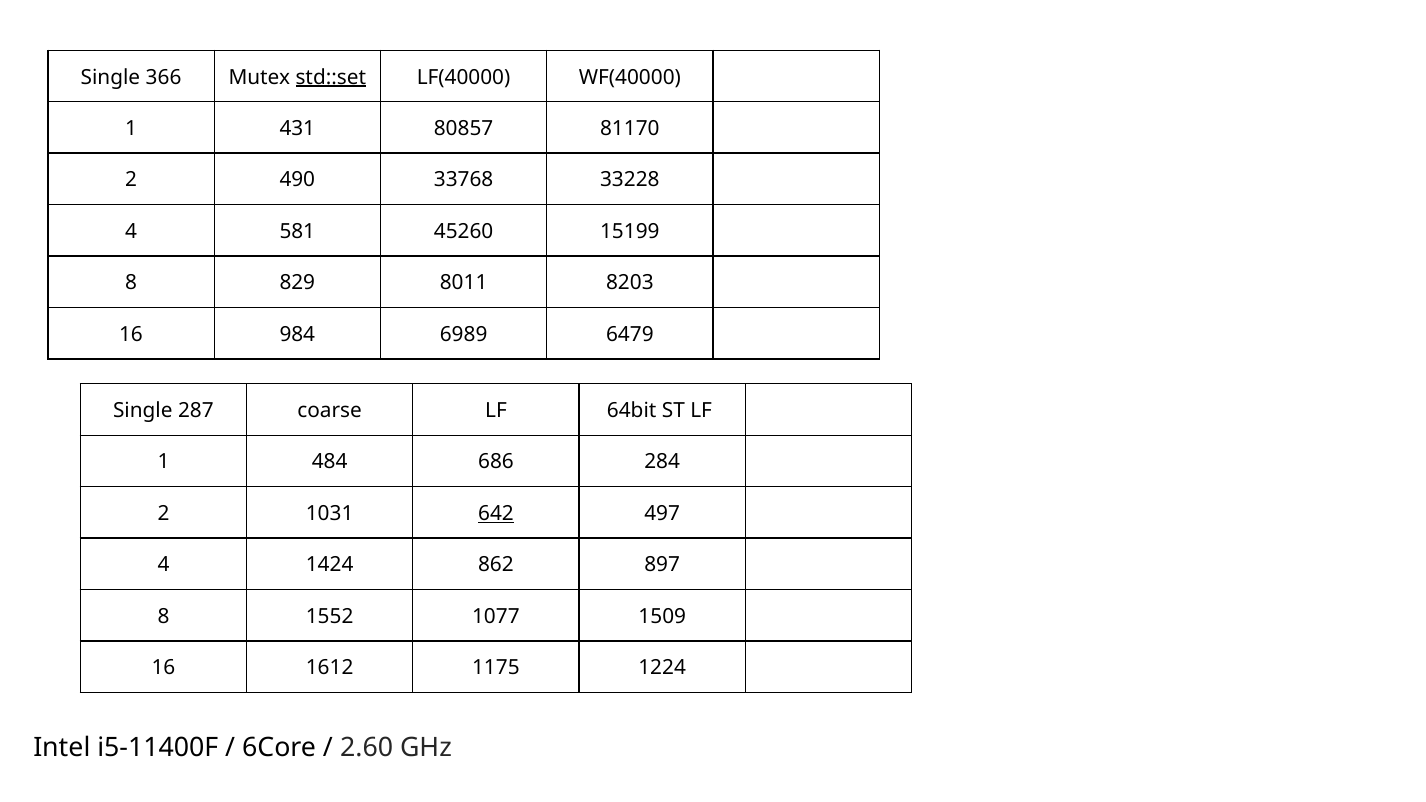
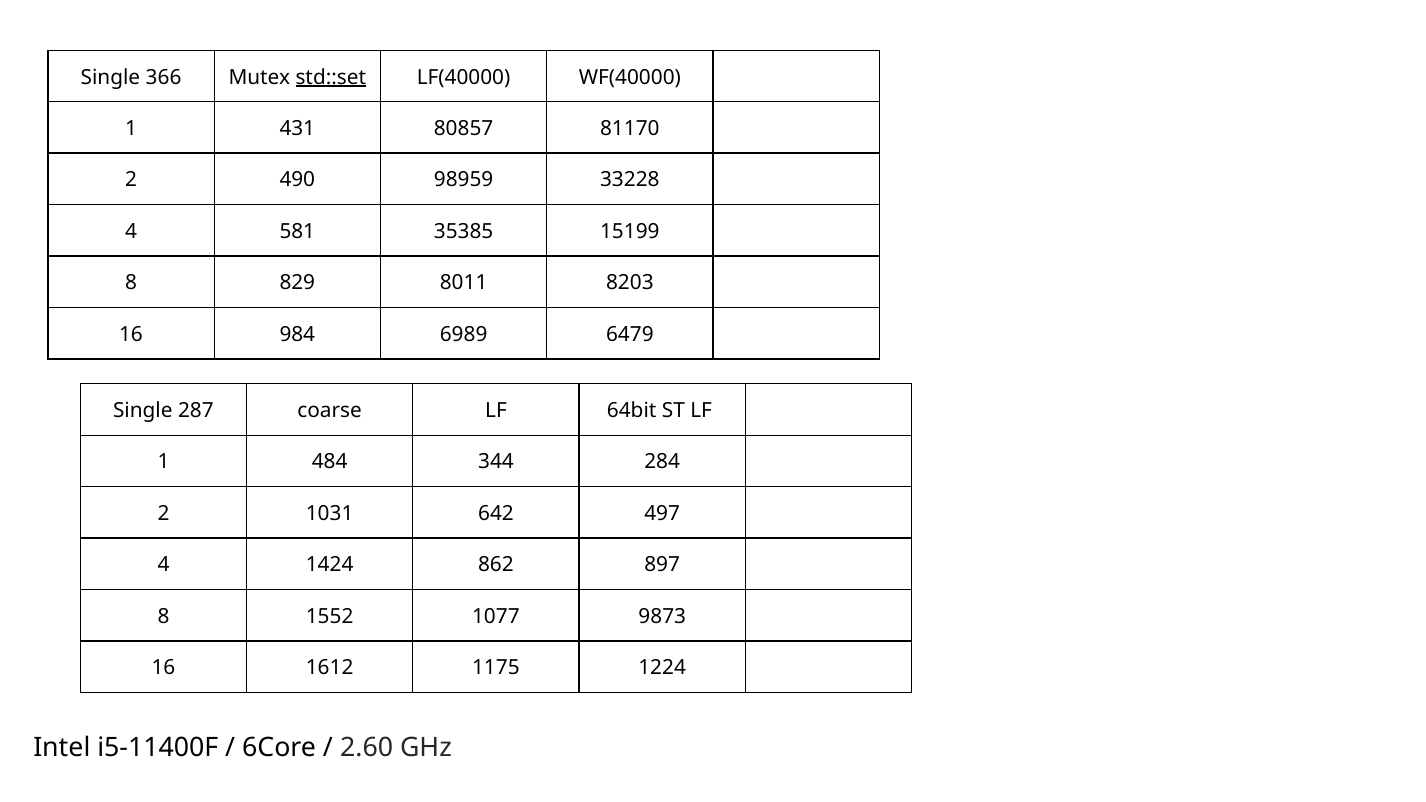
33768: 33768 -> 98959 (464, 180)
45260: 45260 -> 35385 (464, 232)
686: 686 -> 344 (496, 462)
642 underline: present -> none (496, 514)
1509: 1509 -> 9873 (662, 617)
